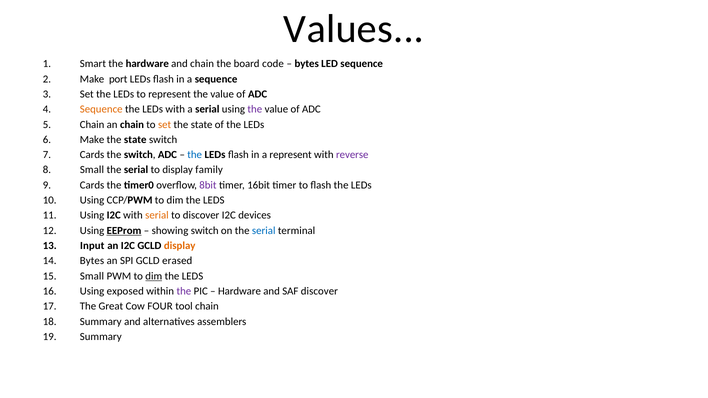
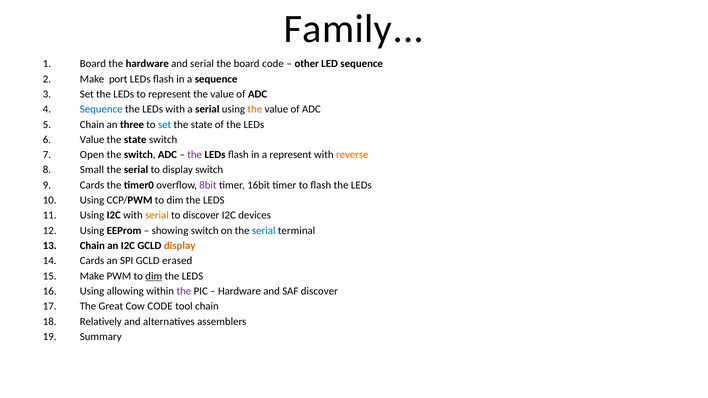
Values: Values -> Family (354, 29)
Smart: Smart -> Board (93, 64)
and chain: chain -> serial (202, 64)
bytes: bytes -> other (307, 64)
Sequence colour: orange -> blue (101, 109)
the colour: purple -> orange (255, 109)
an chain: chain -> three (132, 125)
set colour: orange -> blue (165, 125)
Make: Make -> Value (92, 140)
Cards: Cards -> Open (92, 155)
the colour: blue -> purple (195, 155)
reverse colour: purple -> orange (352, 155)
display family: family -> switch (209, 170)
EEProm underline: present -> none (124, 231)
Input: Input -> Chain (92, 246)
Bytes: Bytes -> Cards (92, 261)
Small: Small -> Make (92, 276)
exposed: exposed -> allowing (125, 291)
Cow FOUR: FOUR -> CODE (160, 307)
Summary: Summary -> Relatively (101, 322)
